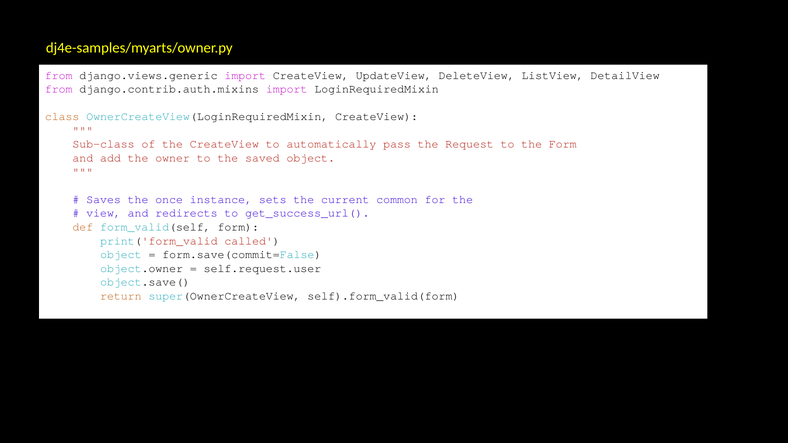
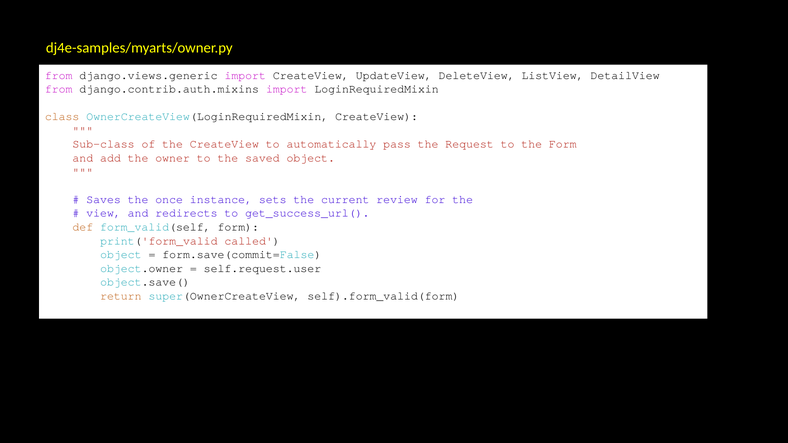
common: common -> review (397, 199)
